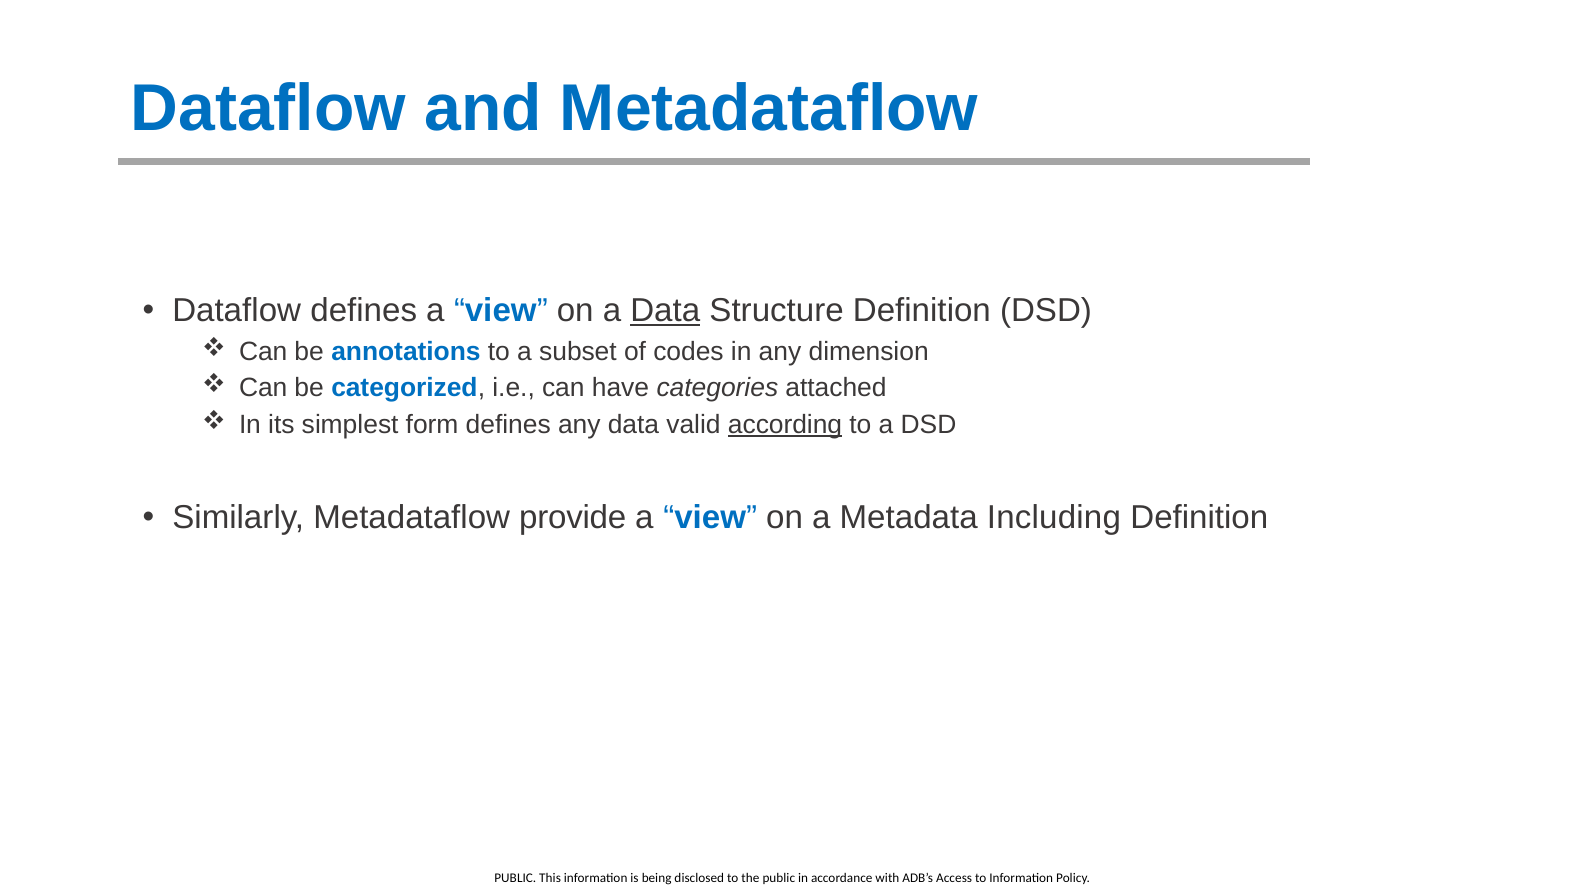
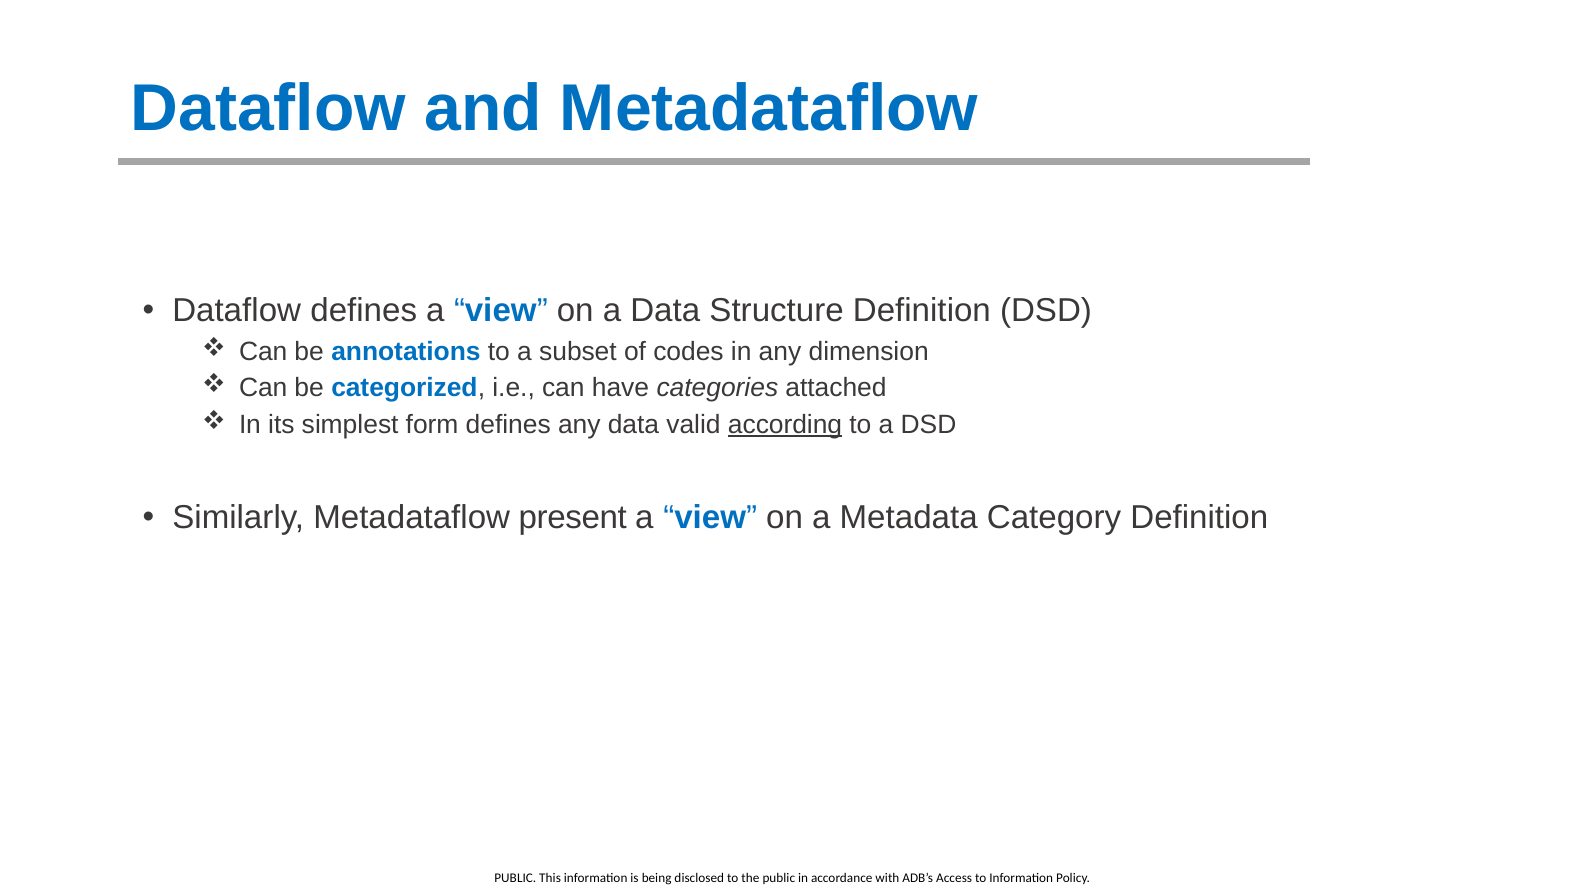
Data underline: present -> none (665, 311)
provide: provide -> present (573, 517)
Including: Including -> Category (1054, 517)
